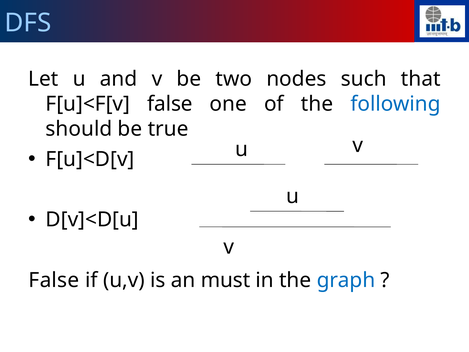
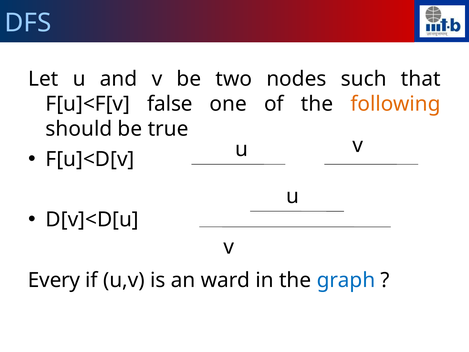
following colour: blue -> orange (395, 104)
False: False -> Every (54, 280)
must: must -> ward (225, 280)
